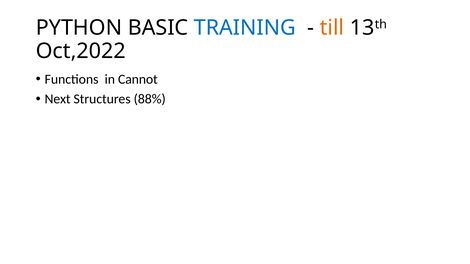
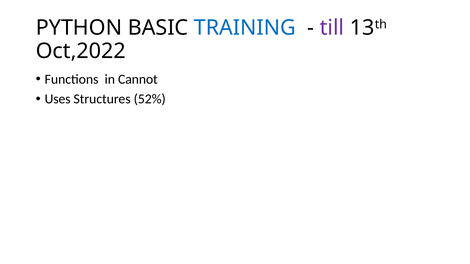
till colour: orange -> purple (332, 28)
Next: Next -> Uses (58, 99)
88%: 88% -> 52% (150, 99)
